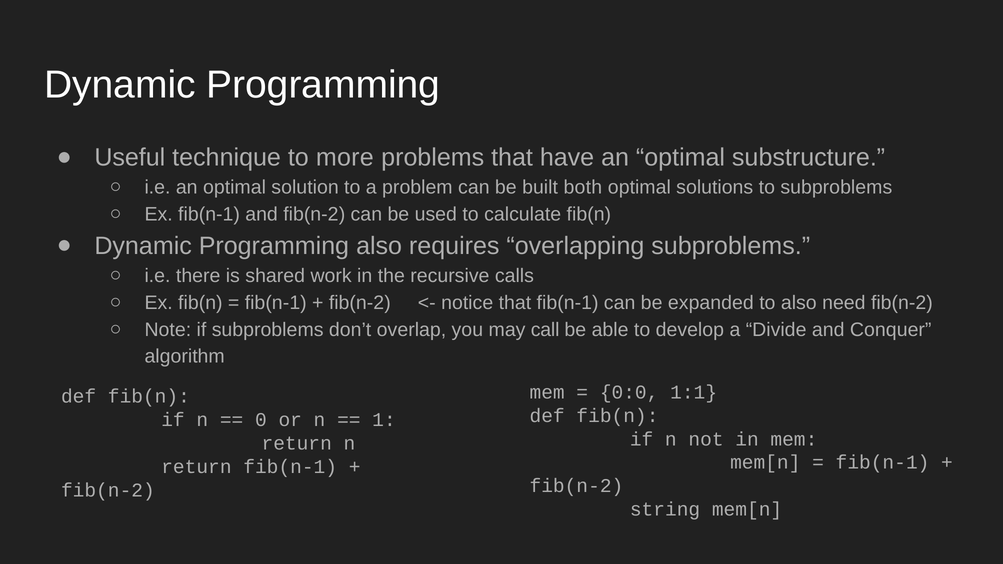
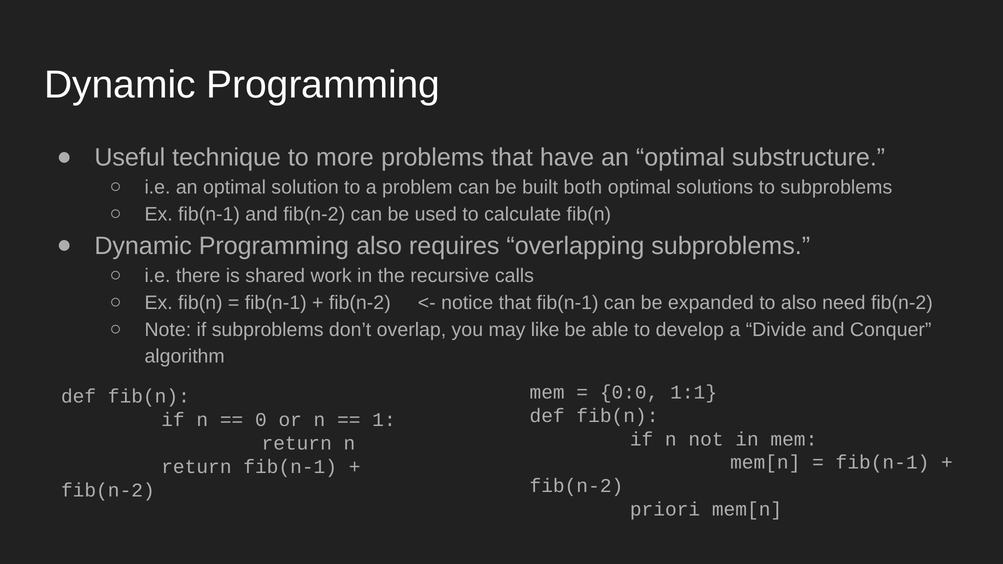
call: call -> like (545, 330)
string: string -> priori (665, 510)
